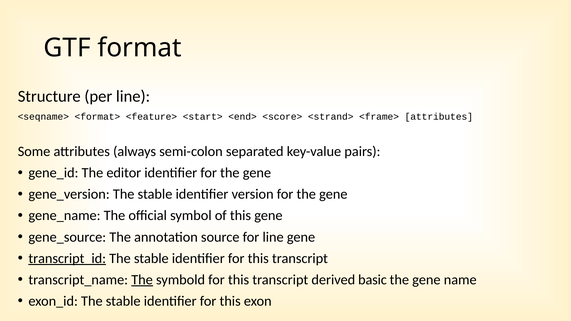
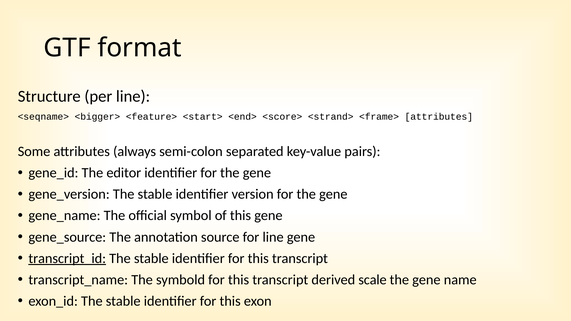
<format>: <format> -> <bigger> (97, 117)
The underline: present -> none (142, 280)
basic: basic -> scale (372, 280)
